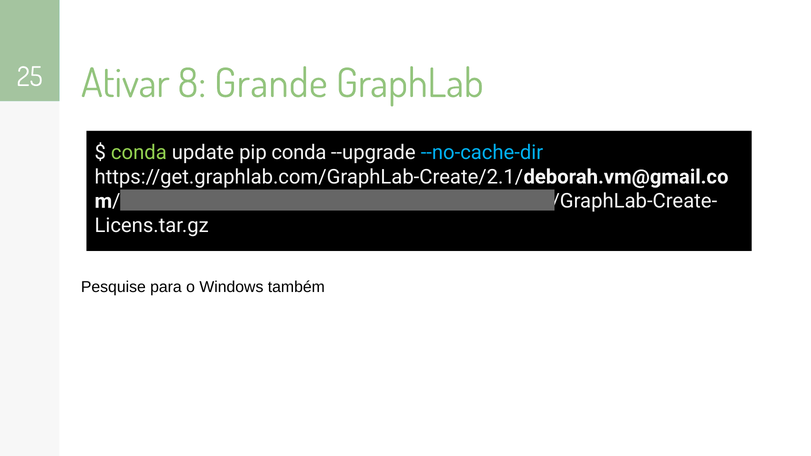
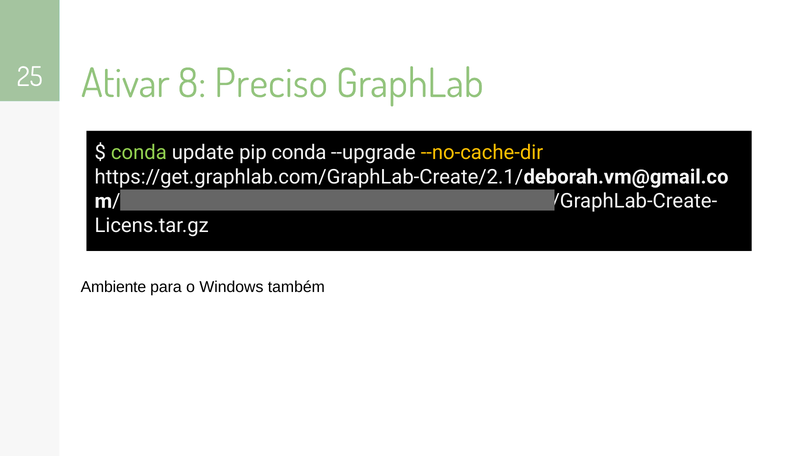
Grande: Grande -> Preciso (271, 84)
--no-cache-dir colour: light blue -> yellow (482, 153)
Pesquise: Pesquise -> Ambiente (113, 287)
